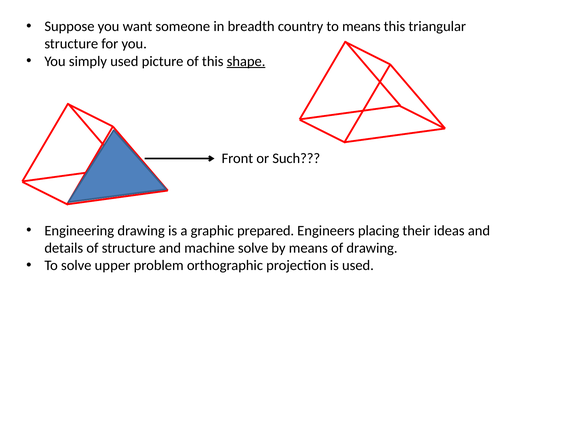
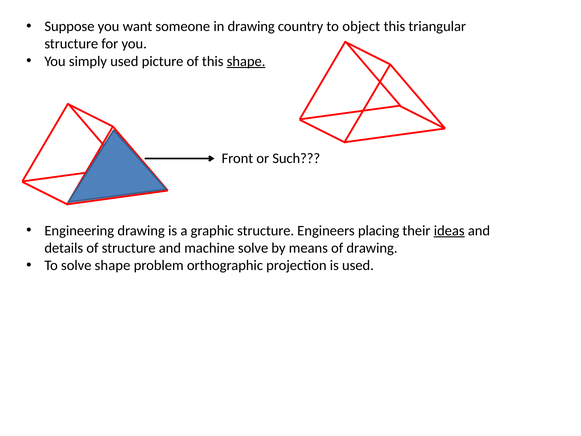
in breadth: breadth -> drawing (251, 26)
to means: means -> object (361, 26)
graphic prepared: prepared -> structure (266, 230)
ideas underline: none -> present (449, 230)
solve upper: upper -> shape (113, 265)
